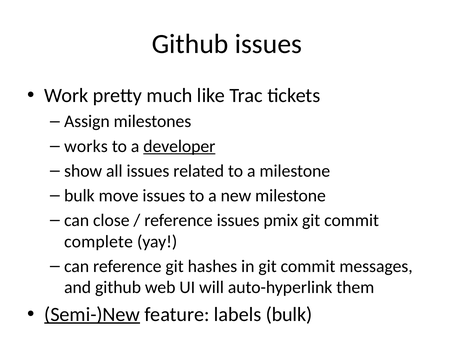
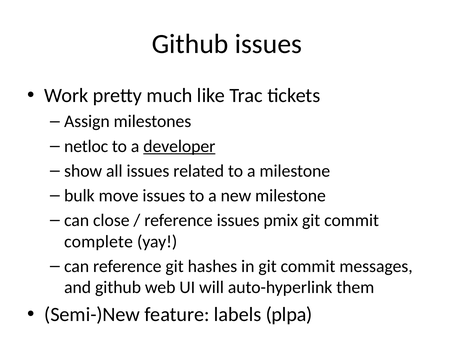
works: works -> netloc (86, 146)
Semi-)New underline: present -> none (92, 314)
labels bulk: bulk -> plpa (289, 314)
